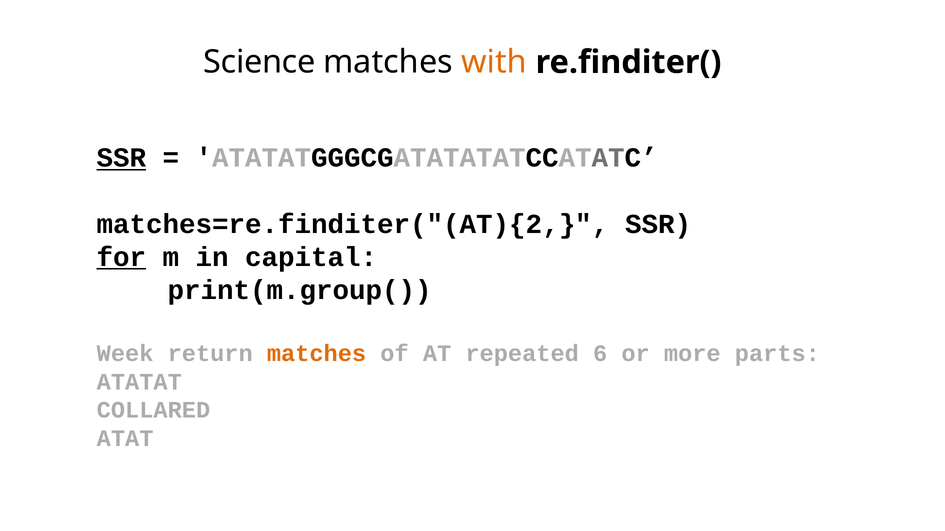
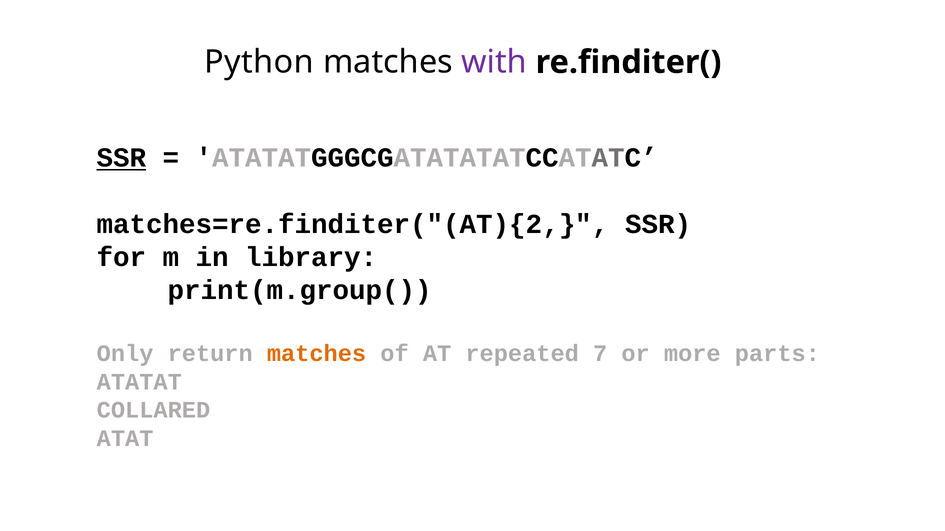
Science: Science -> Python (259, 62)
with colour: orange -> purple (494, 62)
for underline: present -> none (122, 257)
capital: capital -> library (311, 257)
Week: Week -> Only (125, 354)
6: 6 -> 7 (600, 354)
